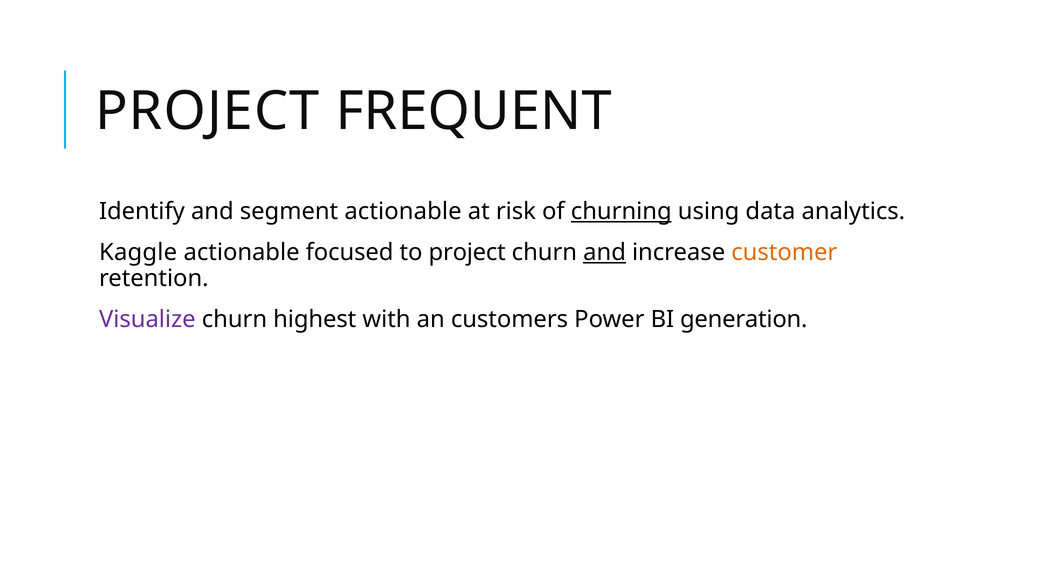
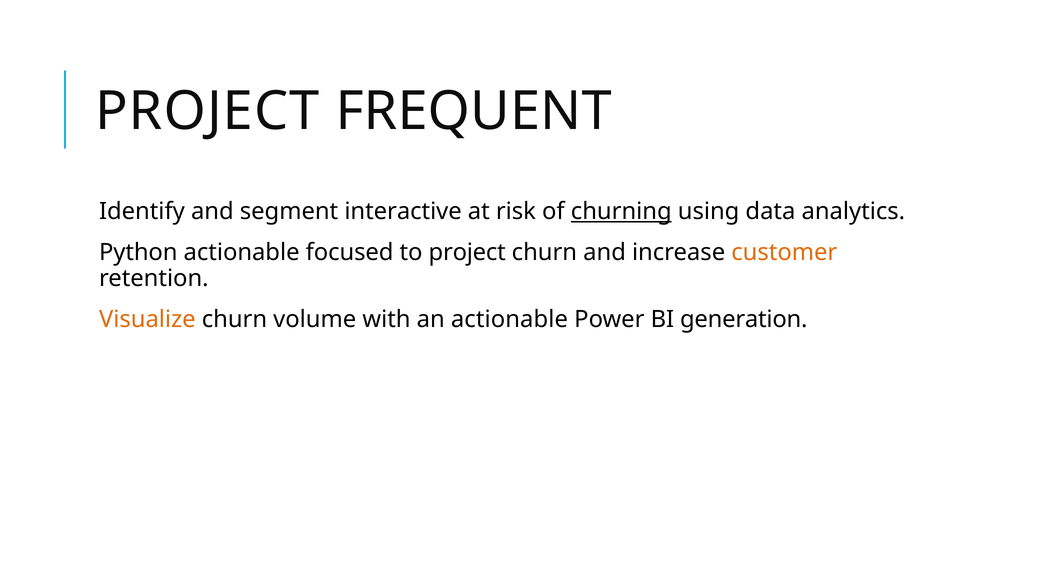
segment actionable: actionable -> interactive (403, 212)
Kaggle: Kaggle -> Python (138, 253)
and underline: present -> none (605, 253)
Visualize colour: purple -> orange (147, 319)
highest: highest -> volume (315, 319)
an customers: customers -> actionable (509, 319)
